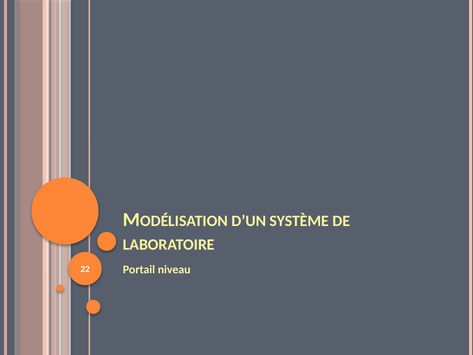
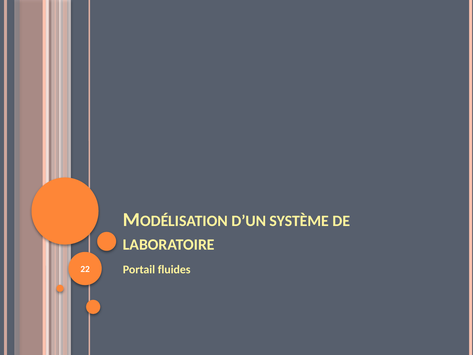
niveau: niveau -> fluides (174, 269)
